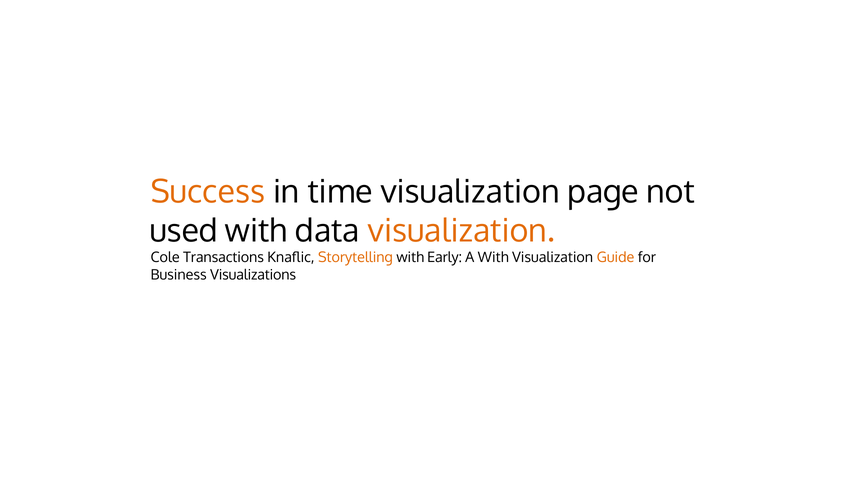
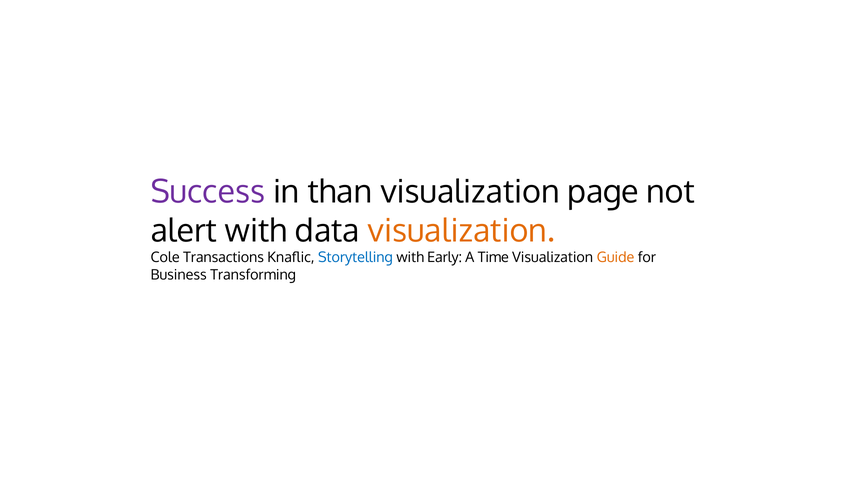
Success colour: orange -> purple (208, 192)
time: time -> than (340, 192)
used: used -> alert (184, 231)
Storytelling colour: orange -> blue (355, 258)
A With: With -> Time (493, 258)
Visualizations: Visualizations -> Transforming (253, 275)
